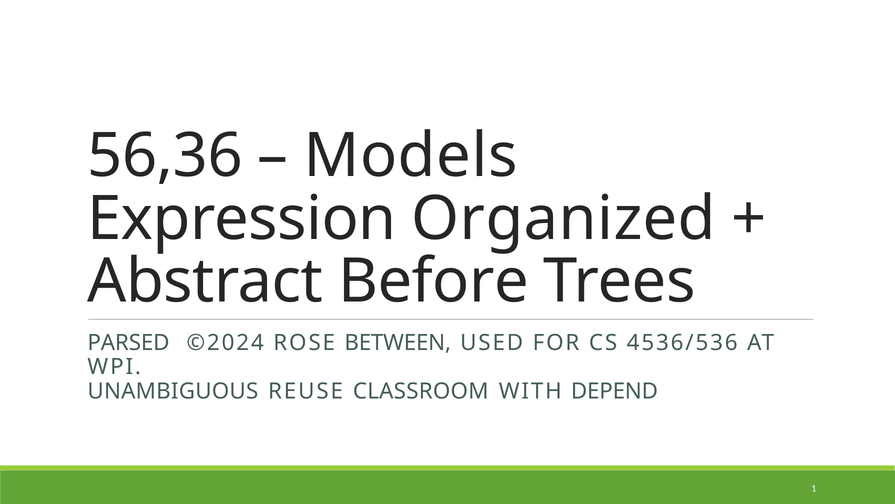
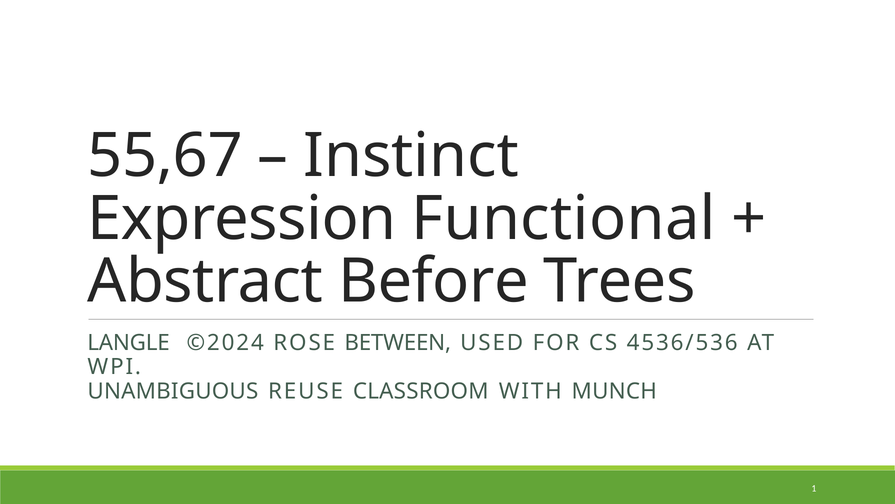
56,36: 56,36 -> 55,67 (165, 156)
Models: Models -> Instinct (411, 156)
Organized: Organized -> Functional (564, 218)
PARSED: PARSED -> LANGLE (129, 342)
DEPEND: DEPEND -> MUNCH (614, 391)
